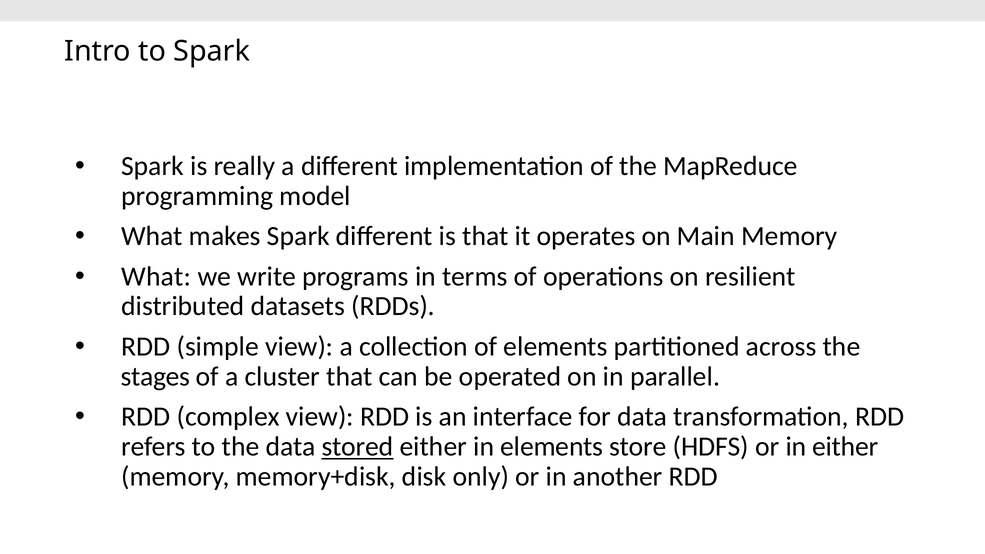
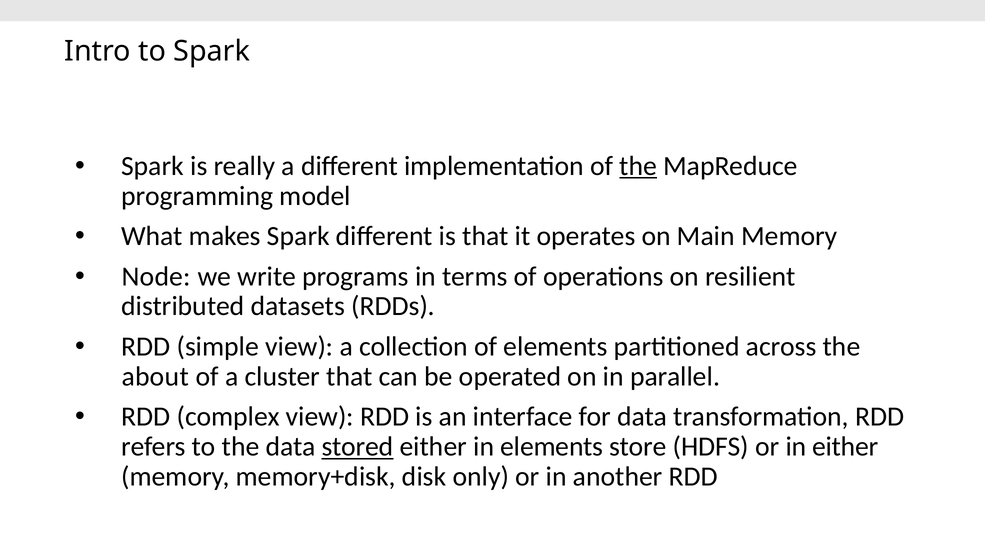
the underline: none -> present (638, 166)
What: What -> Node (156, 276)
stages: stages -> about (155, 377)
